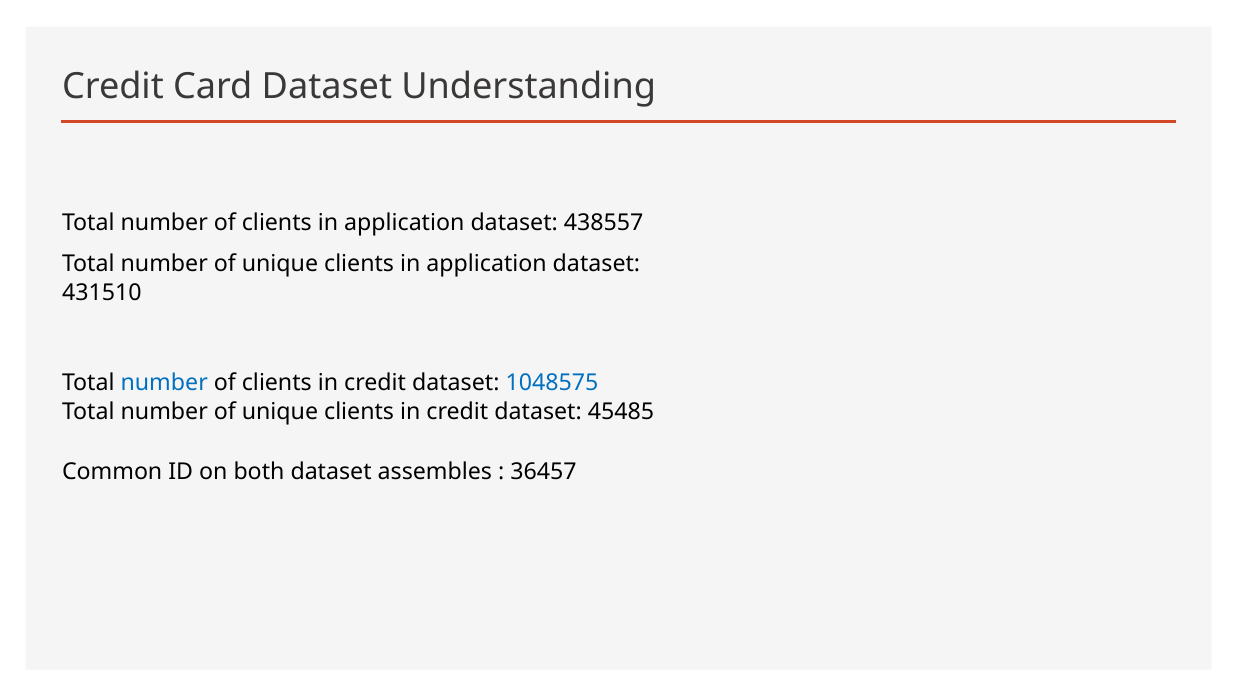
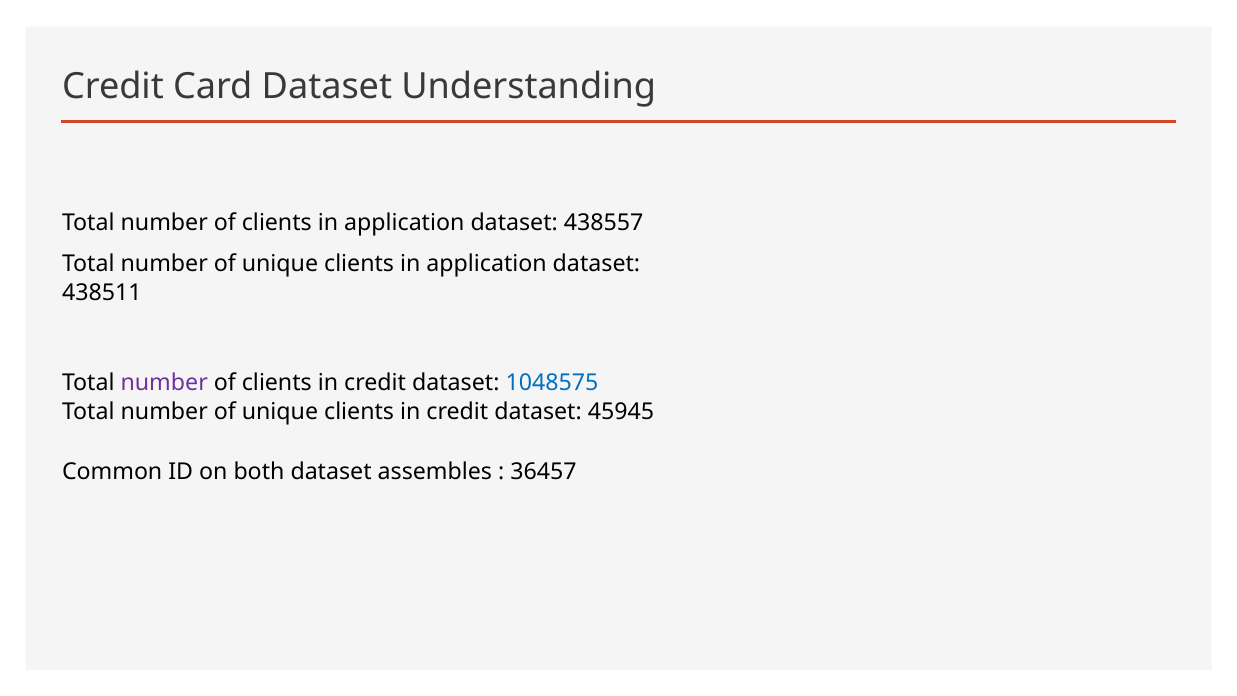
431510: 431510 -> 438511 (102, 293)
number colour: blue -> purple (164, 382)
45485: 45485 -> 45945 (621, 412)
